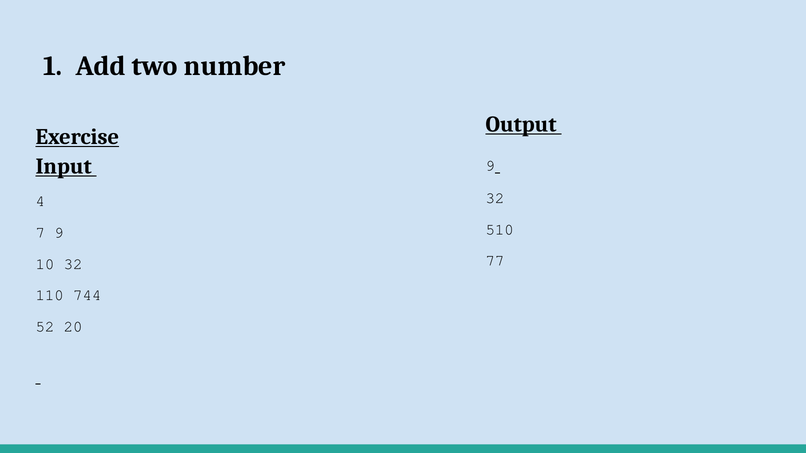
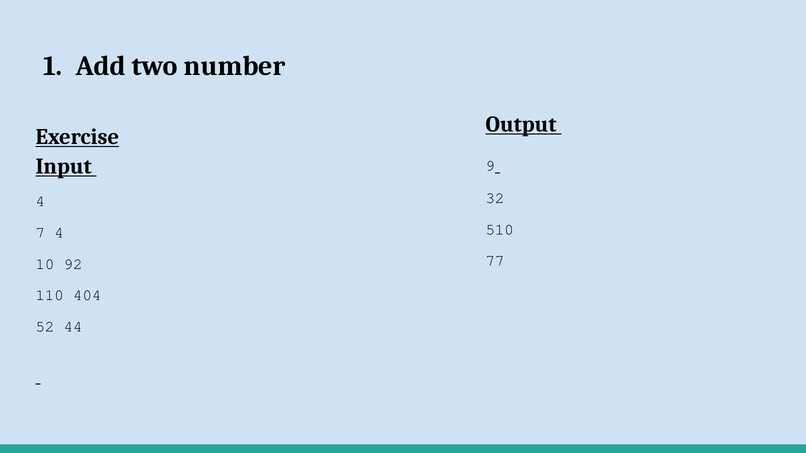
7 9: 9 -> 4 (59, 233)
10 32: 32 -> 92 (73, 264)
744: 744 -> 404 (87, 295)
20: 20 -> 44 (73, 327)
